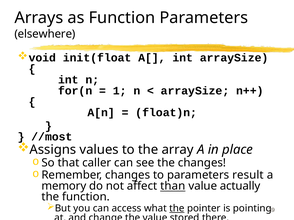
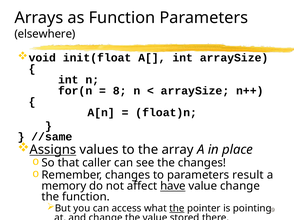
1: 1 -> 8 (120, 91)
//most: //most -> //same (52, 137)
Assigns underline: none -> present (53, 150)
than: than -> have (173, 186)
value actually: actually -> change (240, 186)
